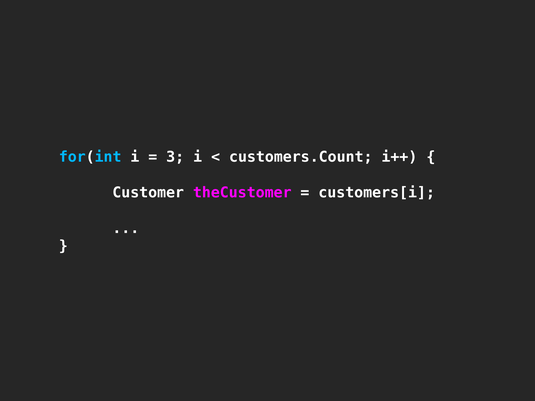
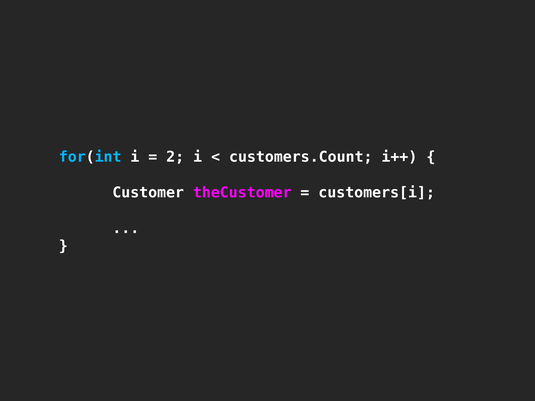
3: 3 -> 2 (175, 157)
